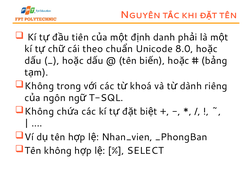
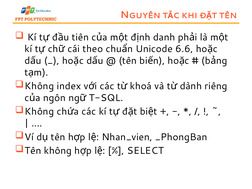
8.0: 8.0 -> 6.6 (184, 49)
trong: trong -> index (69, 86)
